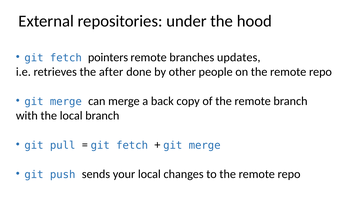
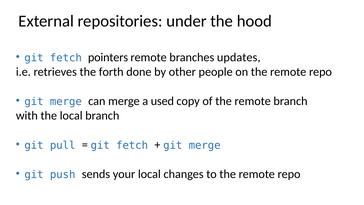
after: after -> forth (111, 72)
back: back -> used (162, 101)
